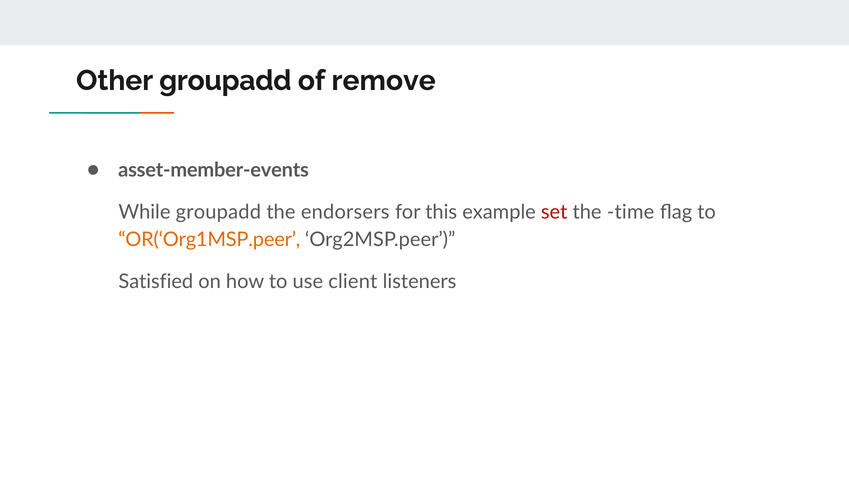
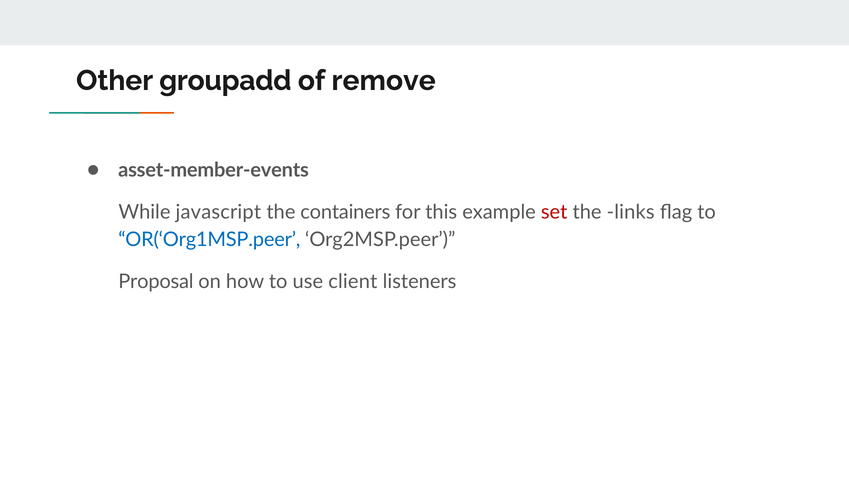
While groupadd: groupadd -> javascript (218, 212)
endorsers: endorsers -> containers (345, 212)
time: time -> links (631, 212)
OR(‘Org1MSP.peer colour: orange -> blue (209, 240)
Satisfied: Satisfied -> Proposal (156, 281)
